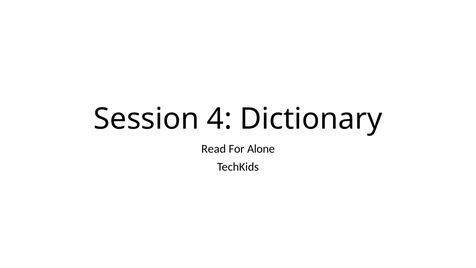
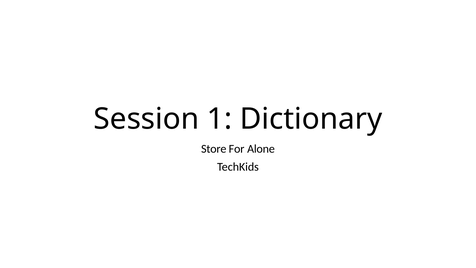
4: 4 -> 1 (219, 119)
Read: Read -> Store (214, 149)
